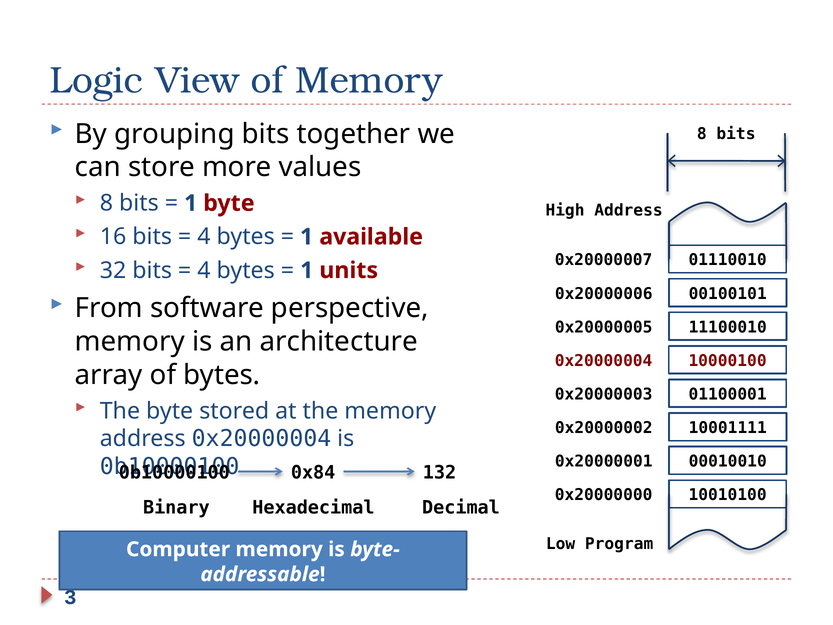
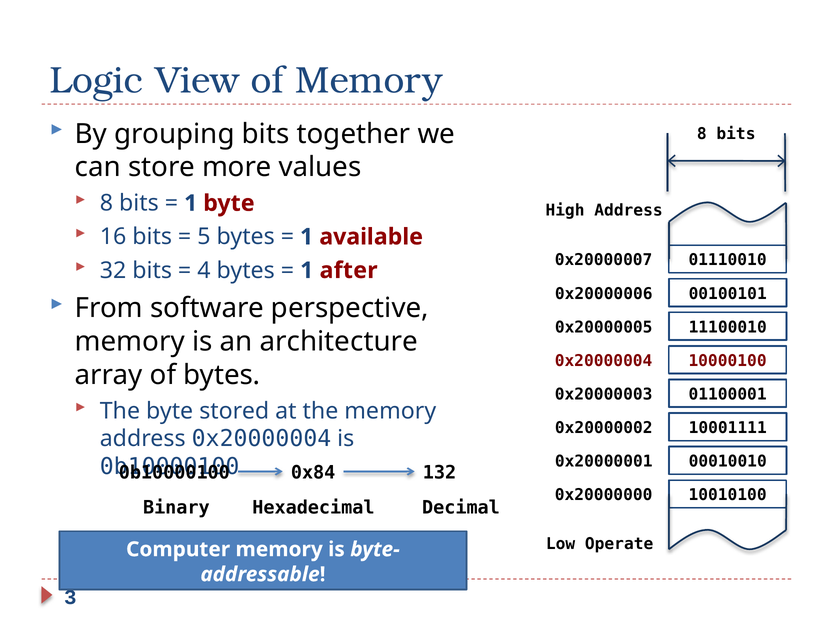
4: 4 -> 5 (204, 237)
units: units -> after (349, 270)
Program: Program -> Operate (619, 544)
